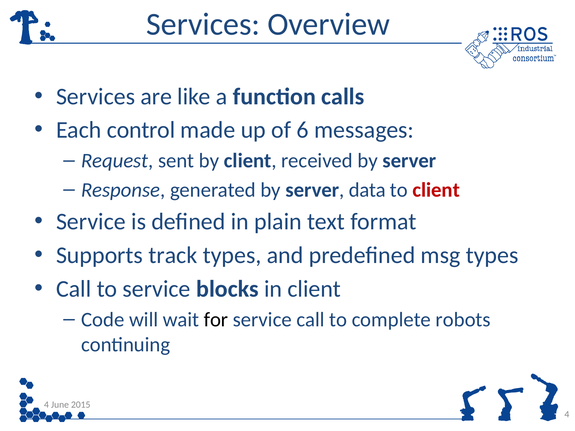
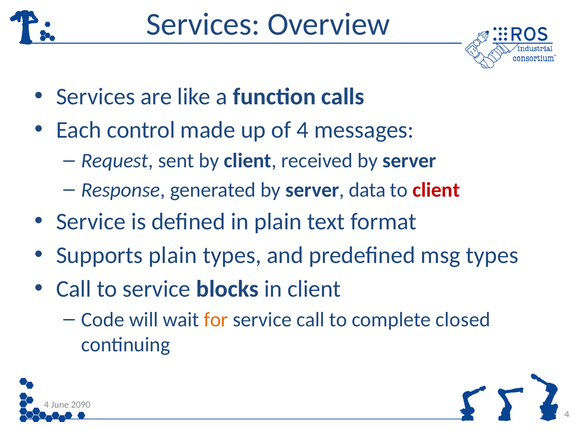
of 6: 6 -> 4 (303, 130)
Supports track: track -> plain (173, 255)
for colour: black -> orange (216, 320)
robots: robots -> closed (463, 320)
2015: 2015 -> 2090 (81, 405)
